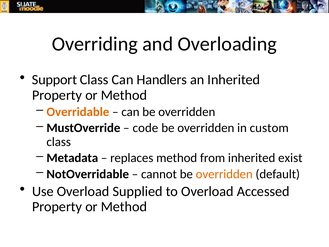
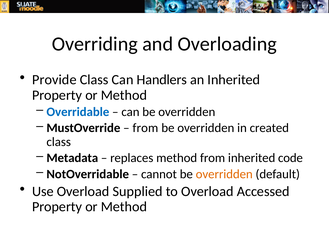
Support: Support -> Provide (54, 80)
Overridable colour: orange -> blue (78, 112)
code: code -> from (145, 128)
custom: custom -> created (269, 128)
exist: exist -> code (290, 158)
